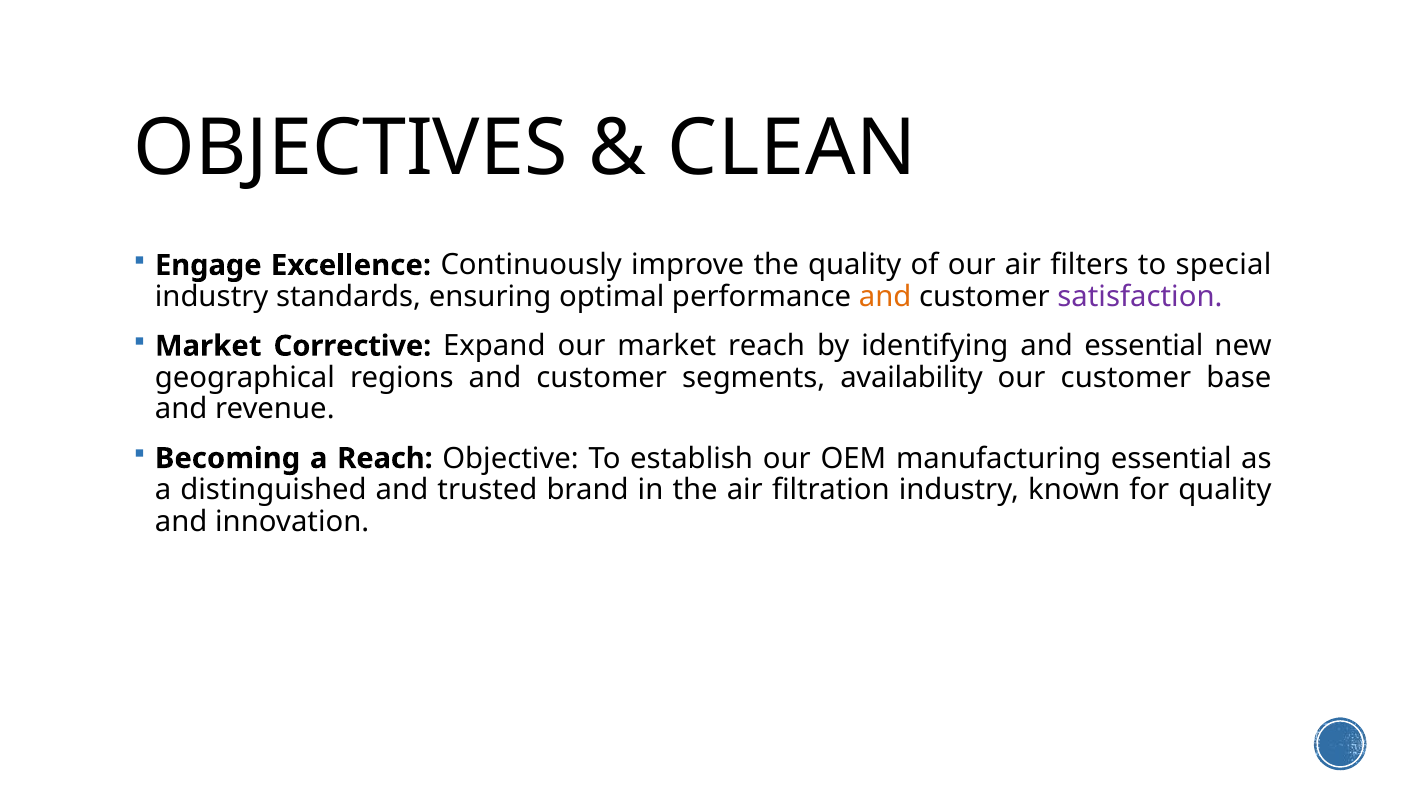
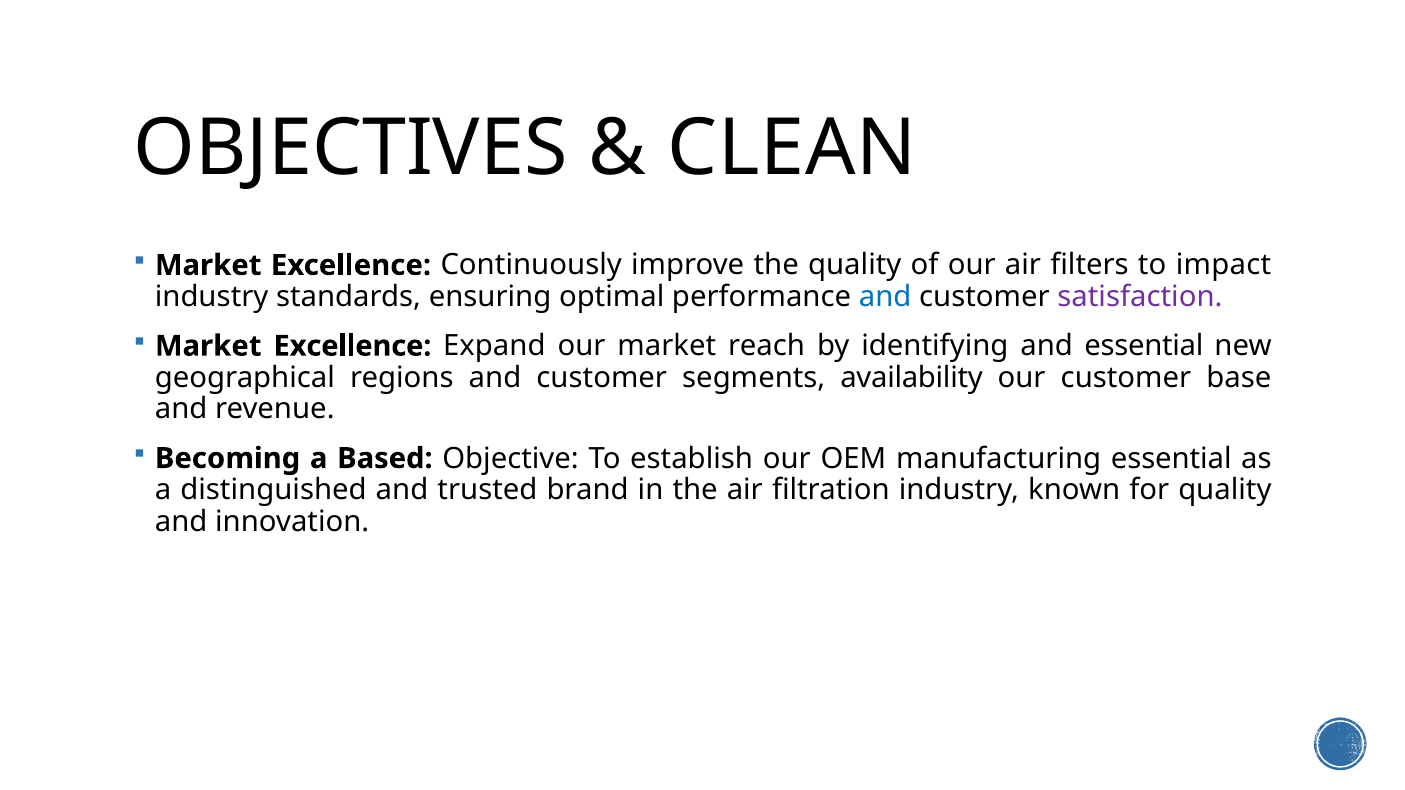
Engage: Engage -> Market (208, 265)
special: special -> impact (1224, 265)
and colour: orange -> blue (885, 297)
Corrective: Corrective -> Excellence (352, 346)
a Reach: Reach -> Based (385, 459)
